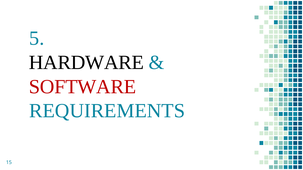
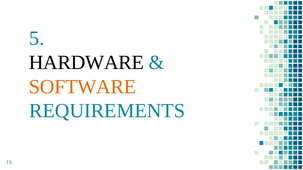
SOFTWARE colour: red -> orange (83, 87)
